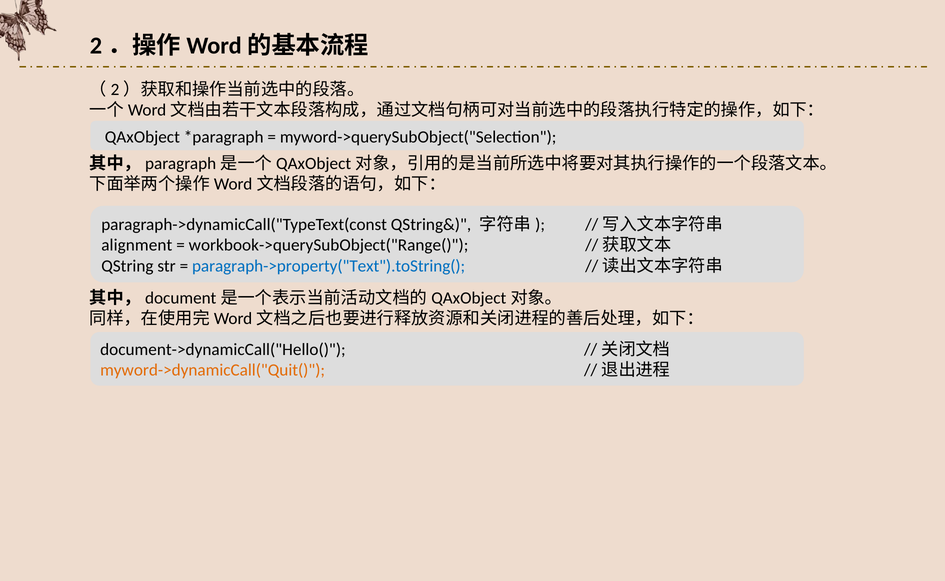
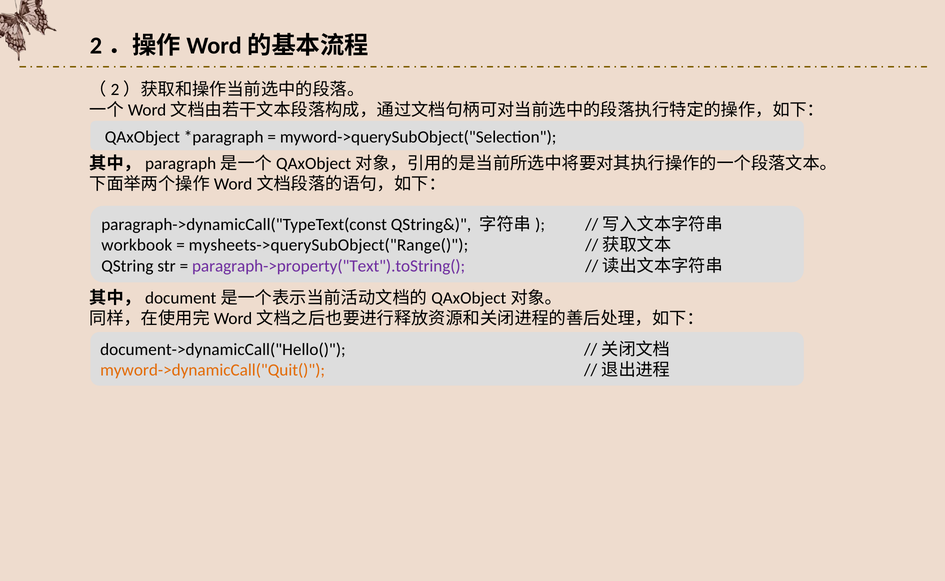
alignment: alignment -> workbook (137, 245)
workbook->querySubObject("Range(: workbook->querySubObject("Range( -> mysheets->querySubObject("Range( (328, 245)
paragraph->property("Text").toString( colour: blue -> purple (329, 266)
